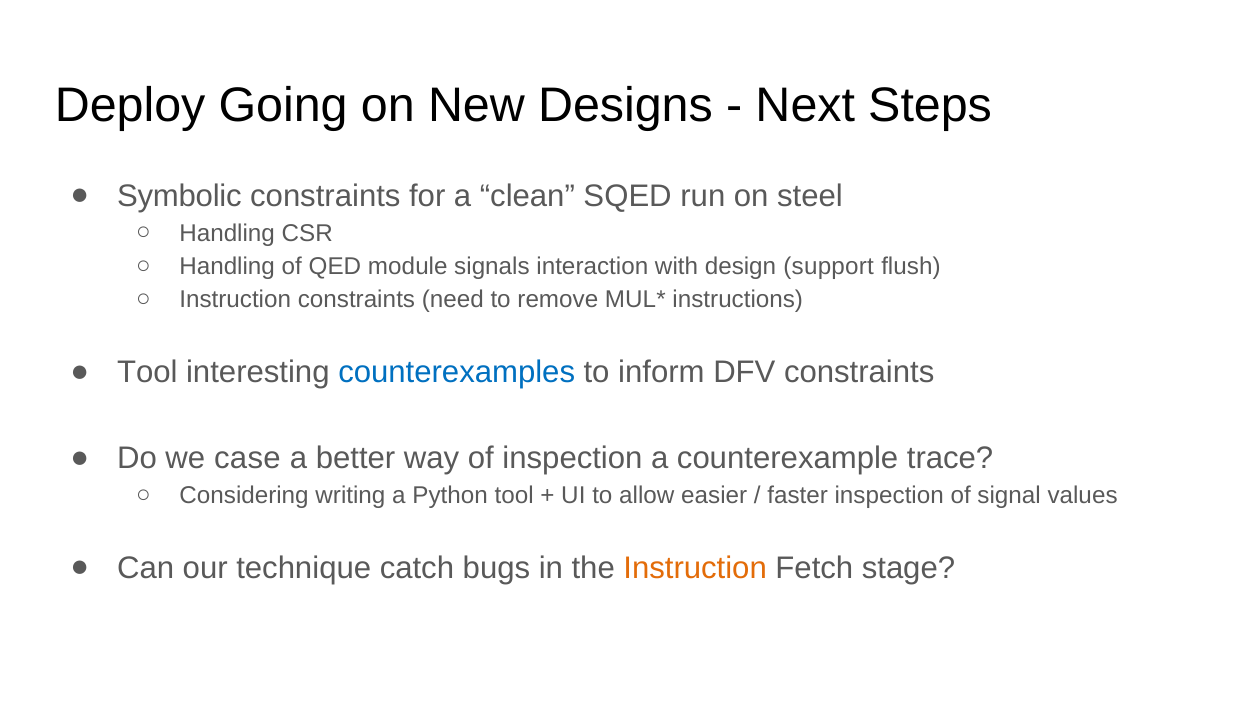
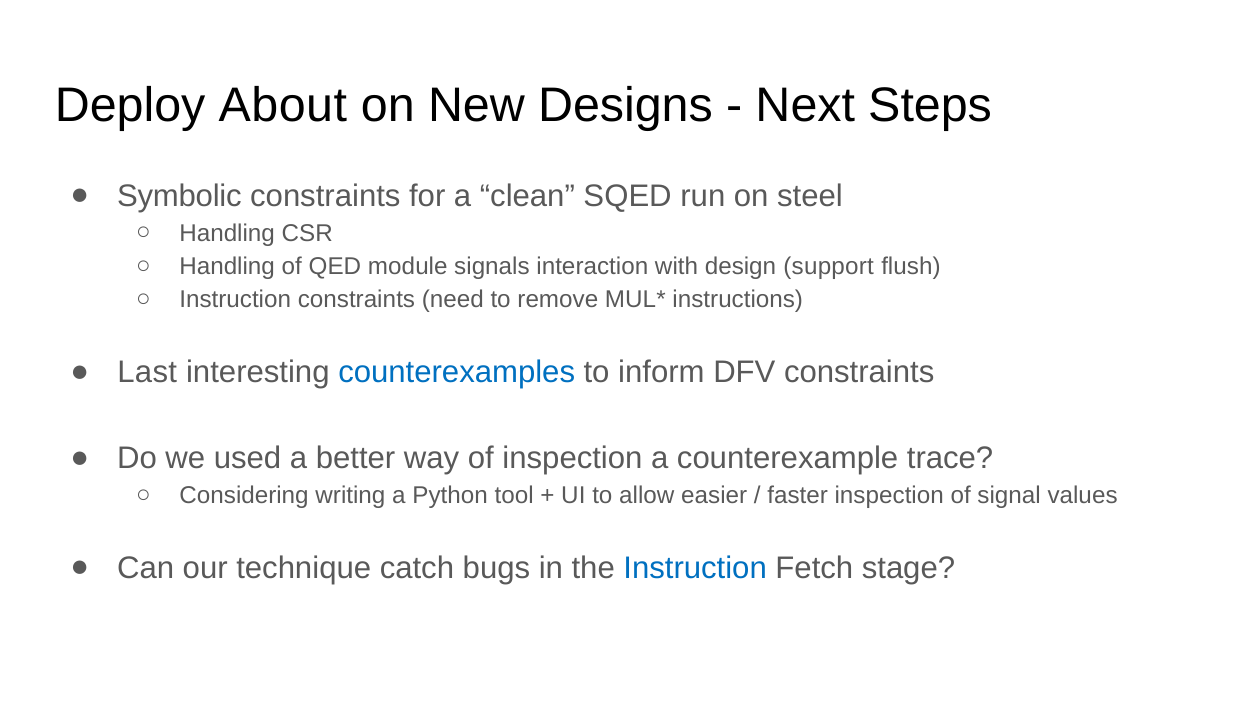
Going: Going -> About (283, 105)
Tool: Tool -> Last (147, 372)
case: case -> used (248, 458)
Instruction colour: orange -> blue (695, 568)
